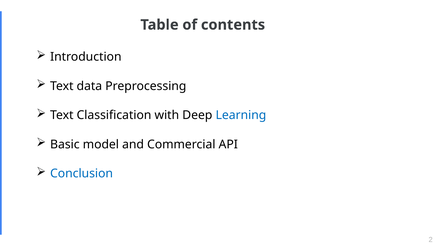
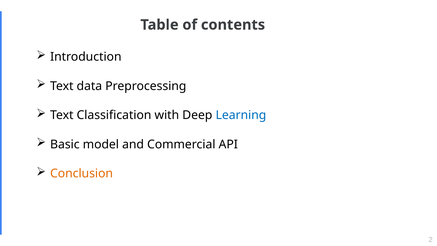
Conclusion colour: blue -> orange (82, 174)
